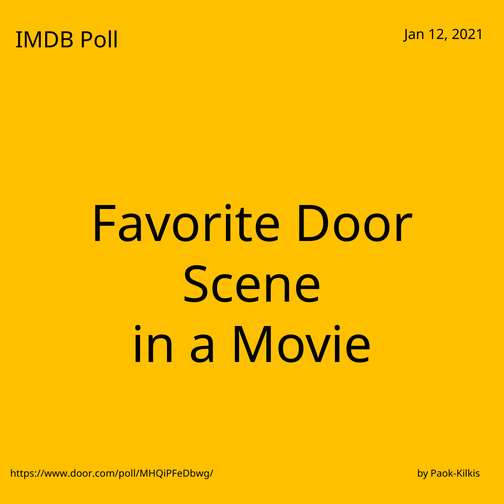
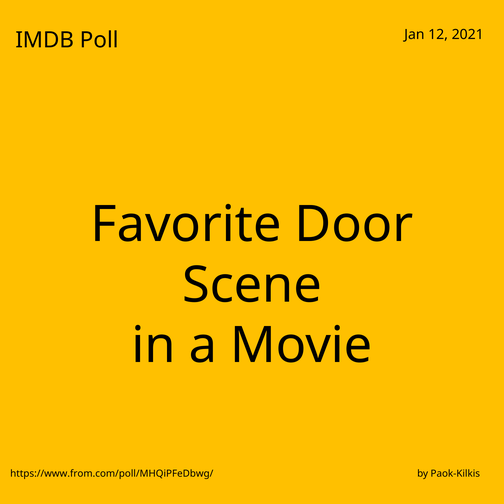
https://www.door.com/poll/MHQiPFeDbwg/: https://www.door.com/poll/MHQiPFeDbwg/ -> https://www.from.com/poll/MHQiPFeDbwg/ (112, 474)
